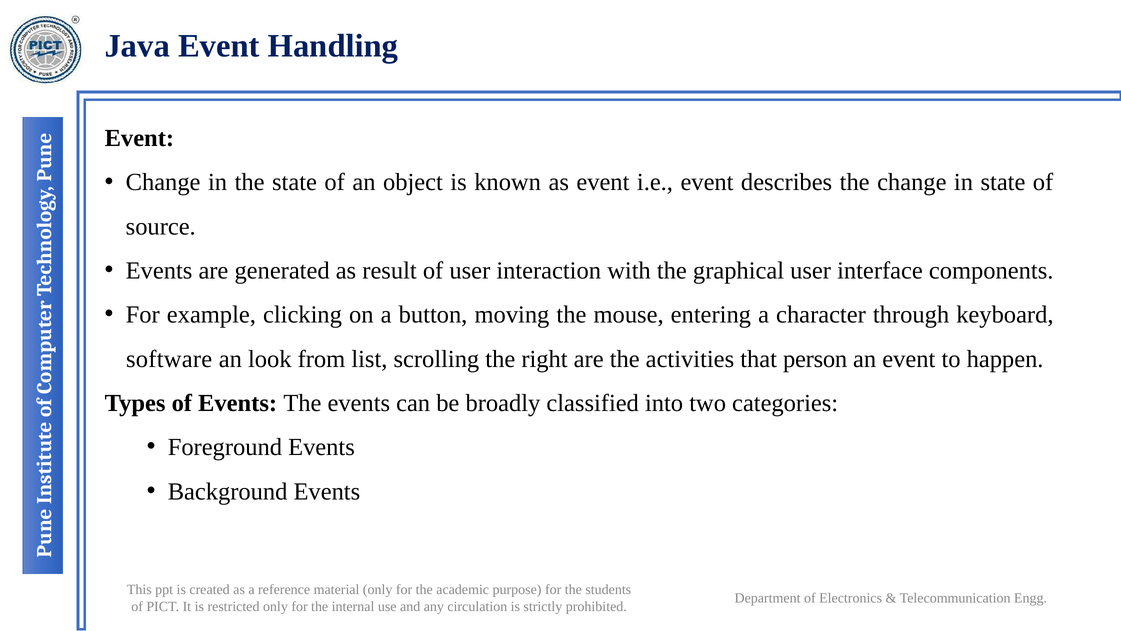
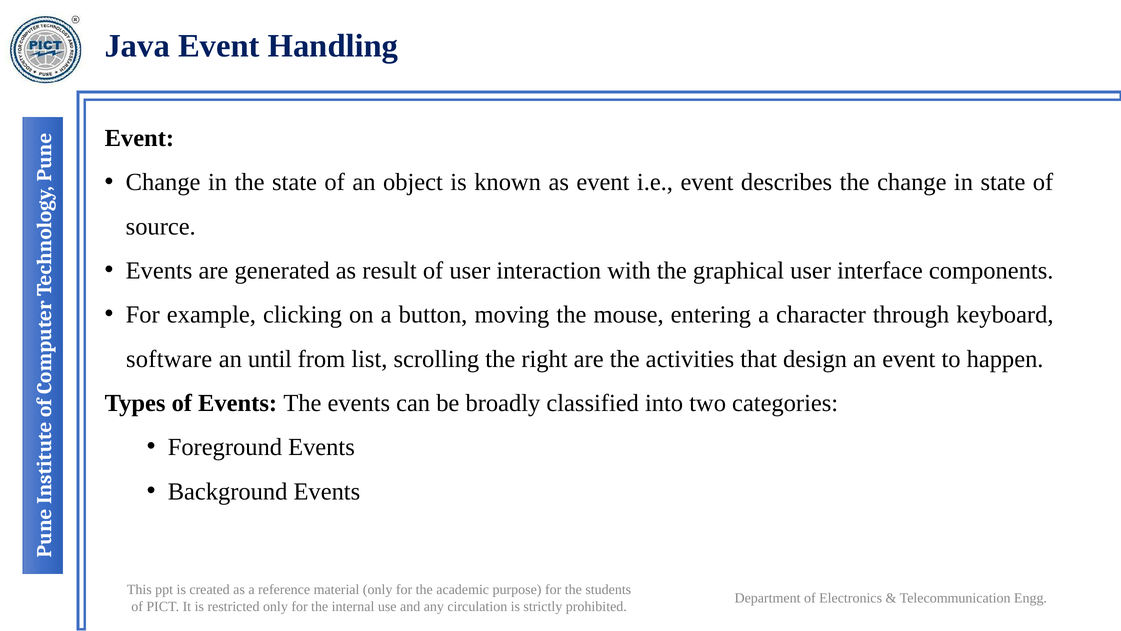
look: look -> until (270, 359)
person: person -> design (815, 359)
